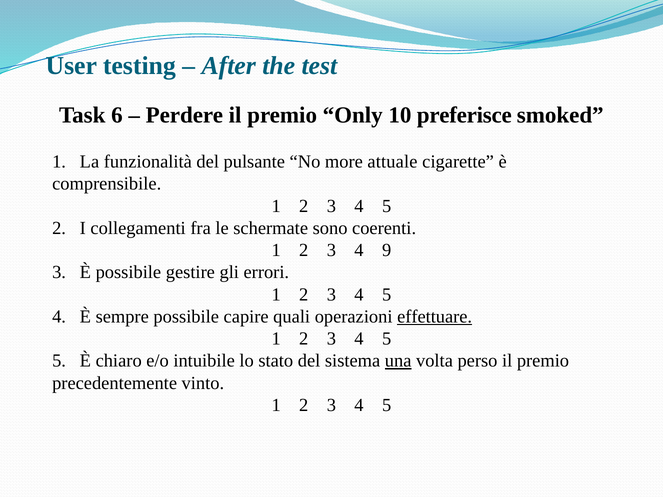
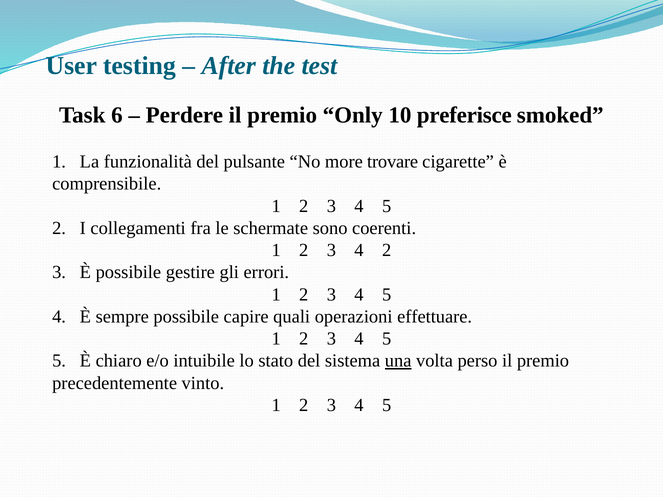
attuale: attuale -> trovare (393, 162)
4 9: 9 -> 2 (387, 250)
effettuare underline: present -> none (435, 317)
